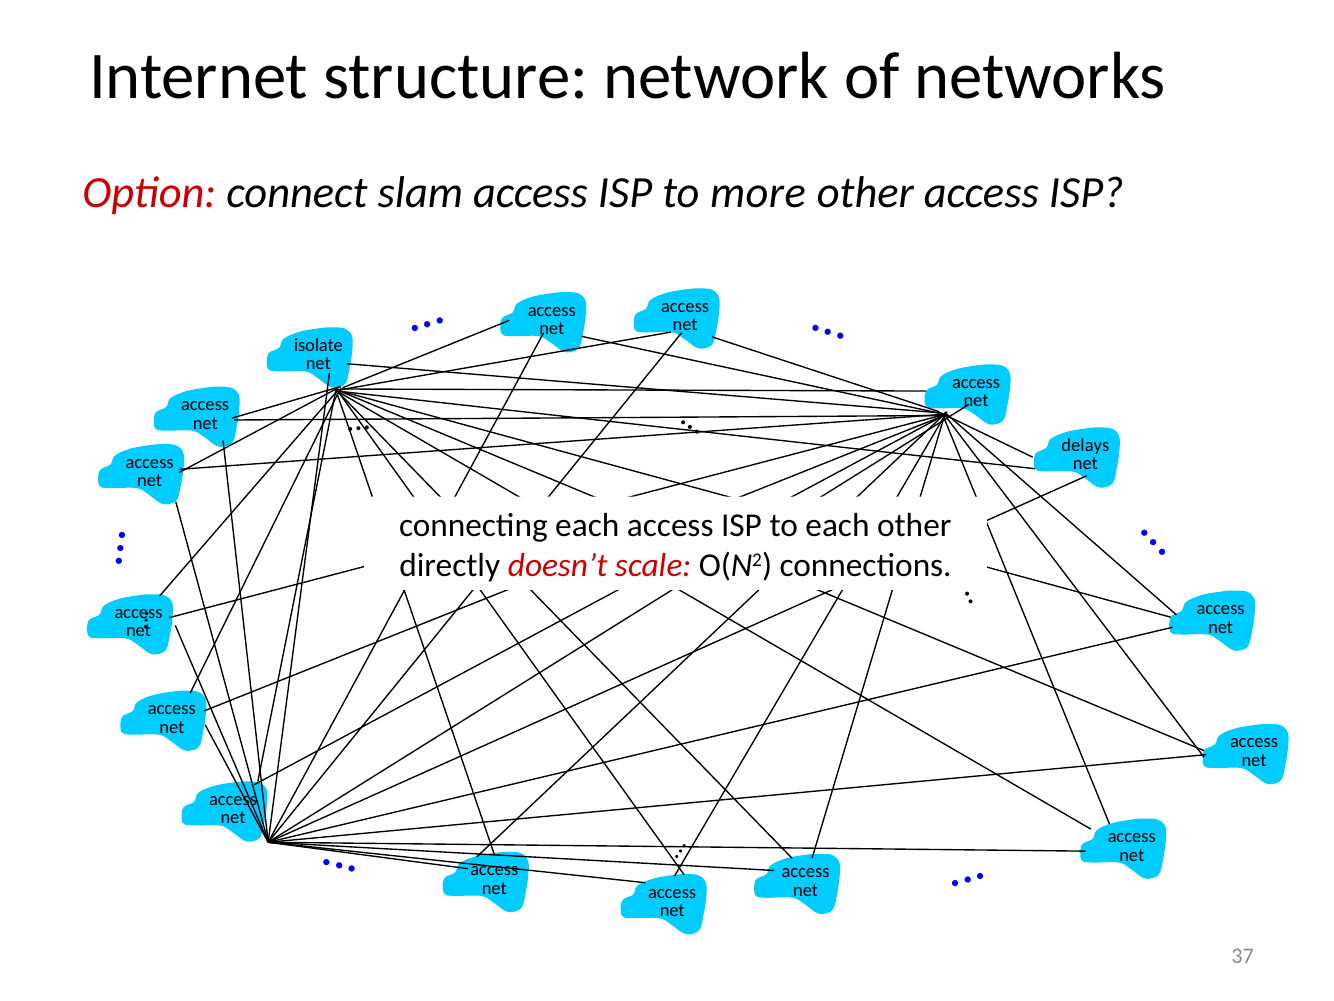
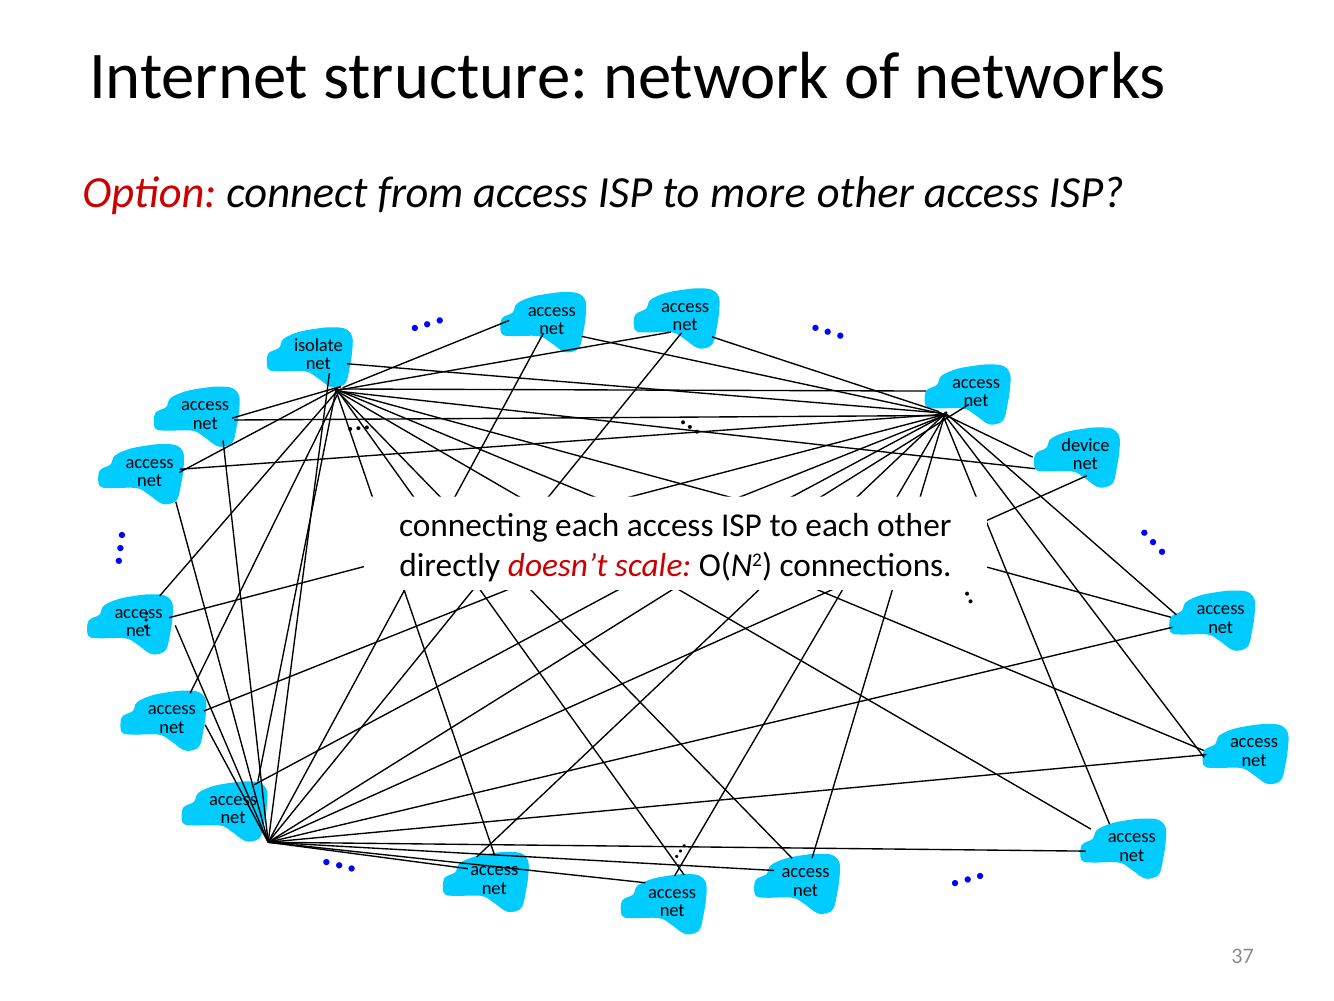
slam: slam -> from (420, 193)
delays: delays -> device (1085, 445)
